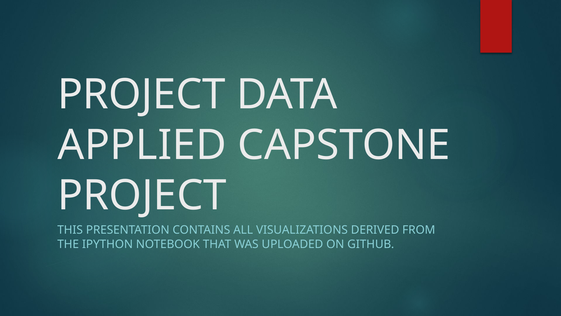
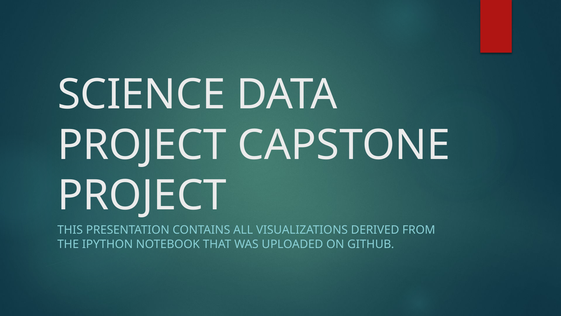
PROJECT: PROJECT -> SCIENCE (141, 94)
APPLIED: APPLIED -> PROJECT (142, 145)
